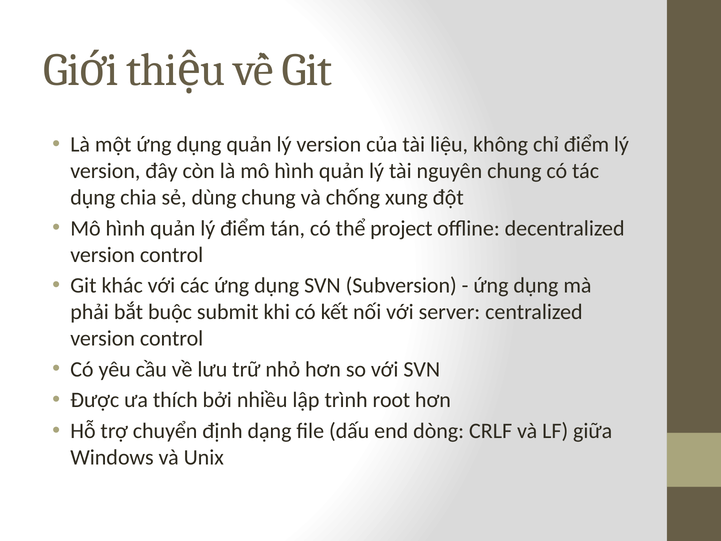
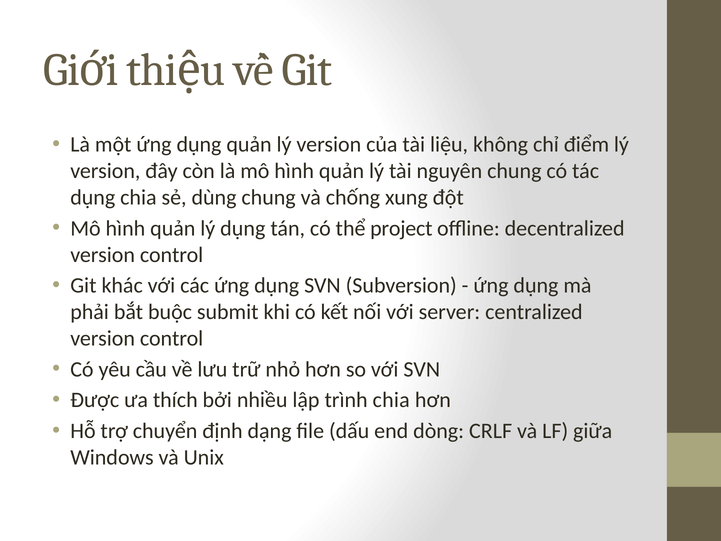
lý điểm: điểm -> dụng (243, 228)
trình root: root -> chia (391, 400)
